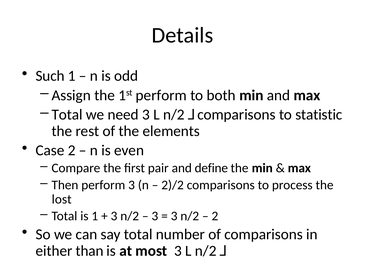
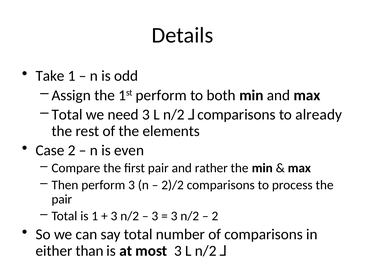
Such: Such -> Take (50, 76)
statistic: statistic -> already (319, 115)
define: define -> rather (211, 168)
lost: lost -> pair (62, 199)
